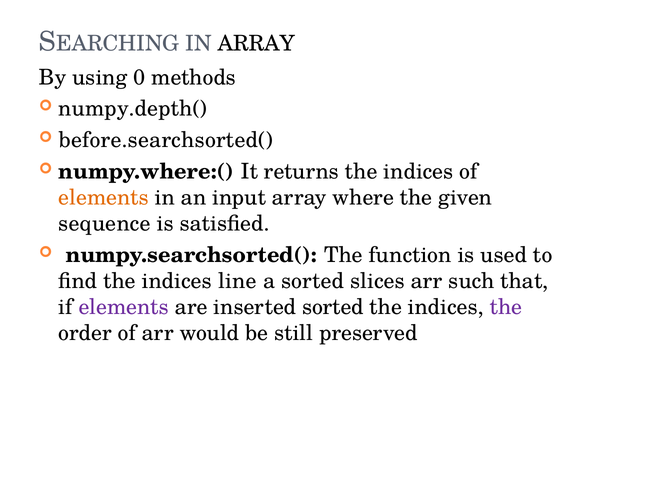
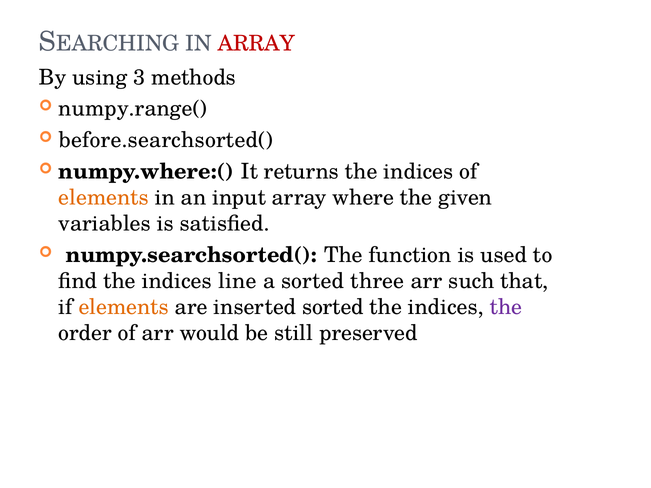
ARRAY colour: black -> red (256, 44)
0: 0 -> 3 (139, 77)
numpy.depth(: numpy.depth( -> numpy.range( (133, 109)
sequence: sequence -> variables (105, 224)
slices: slices -> three (377, 281)
elements colour: purple -> orange (124, 307)
